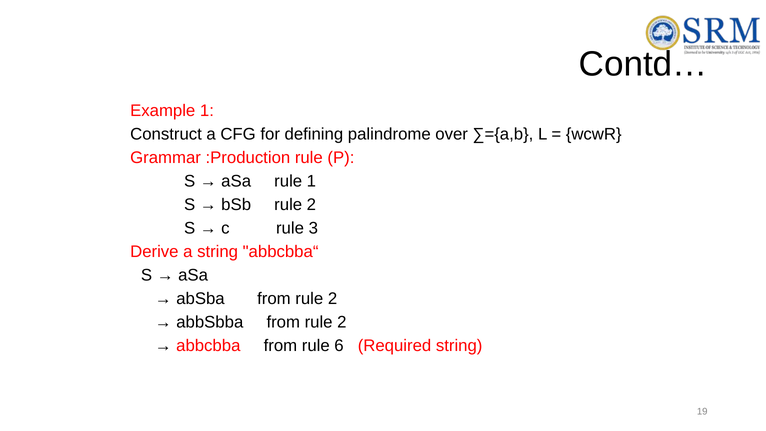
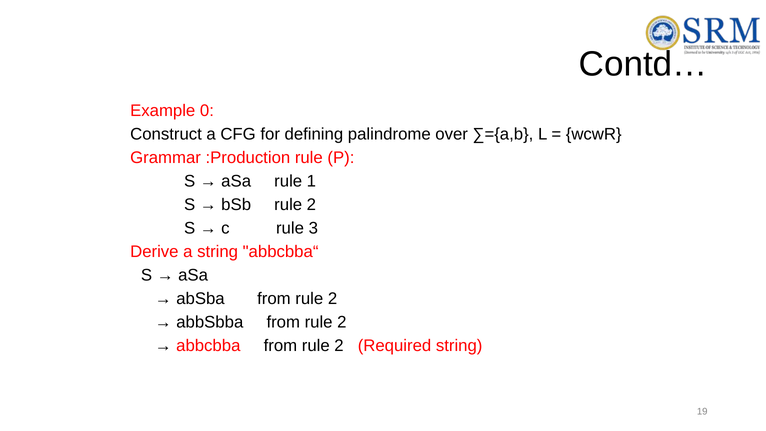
Example 1: 1 -> 0 (207, 111)
abbcbba from rule 6: 6 -> 2 (339, 345)
